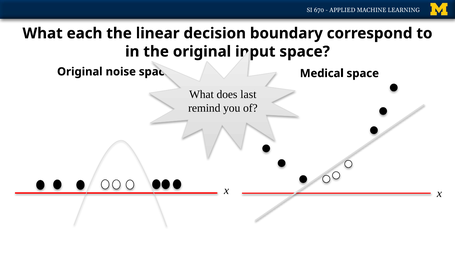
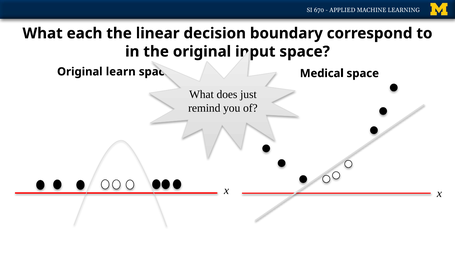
noise: noise -> learn (121, 72)
last: last -> just (248, 95)
